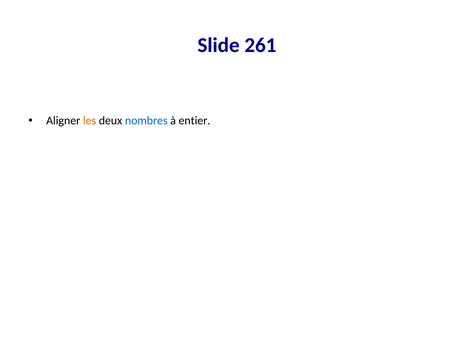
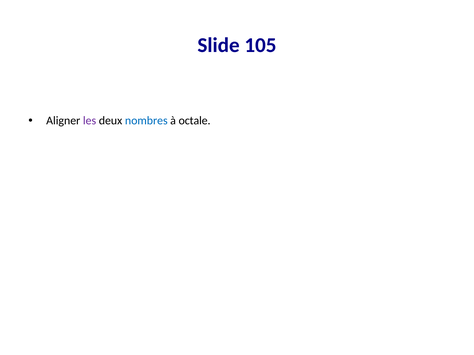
261: 261 -> 105 (260, 45)
les colour: orange -> purple (90, 121)
entier: entier -> octale (195, 121)
